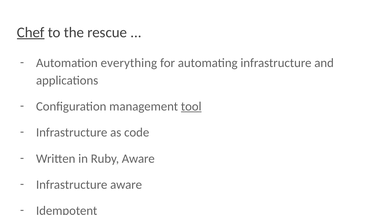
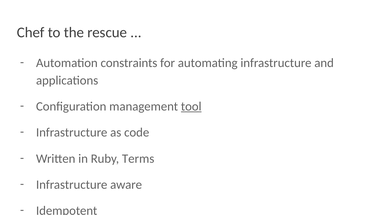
Chef underline: present -> none (31, 32)
everything: everything -> constraints (129, 63)
Ruby Aware: Aware -> Terms (138, 159)
